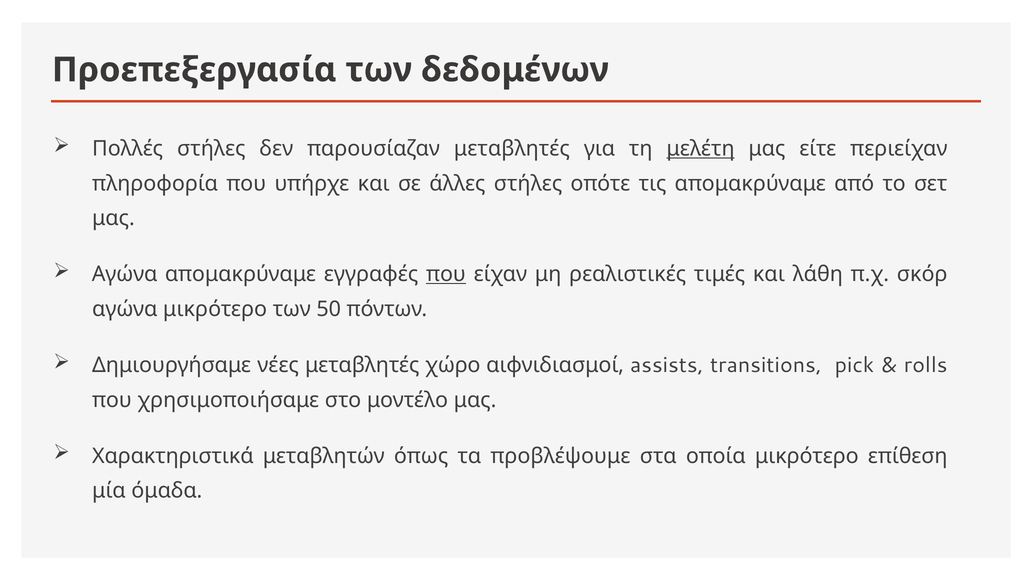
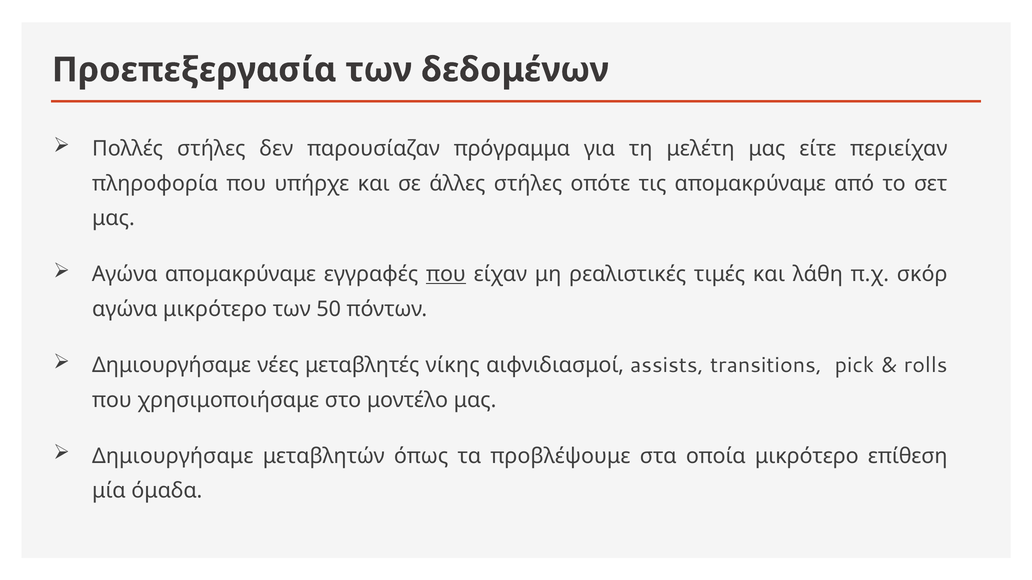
παρουσίαζαν μεταβλητές: μεταβλητές -> πρόγραμμα (512, 149)
μελέτη underline: present -> none (701, 149)
χώρο: χώρο -> νίκης (453, 365)
Χαρακτηριστικά: Χαρακτηριστικά -> Δημιουργήσαμε (173, 456)
